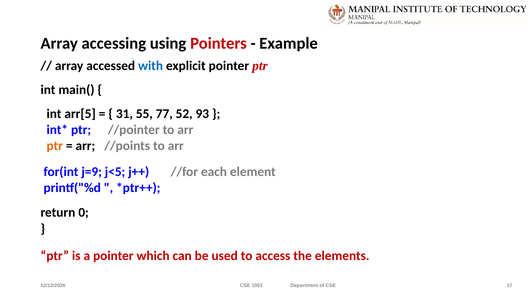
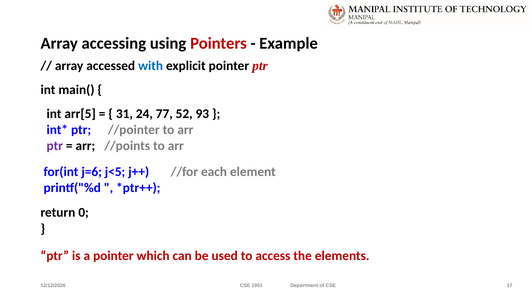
55: 55 -> 24 (144, 114)
ptr colour: orange -> purple (55, 146)
j=9: j=9 -> j=6 (92, 172)
